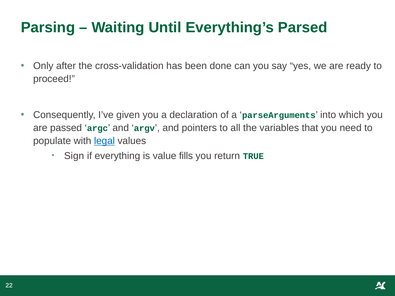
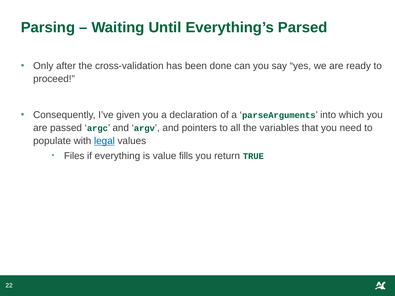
Sign: Sign -> Files (74, 156)
